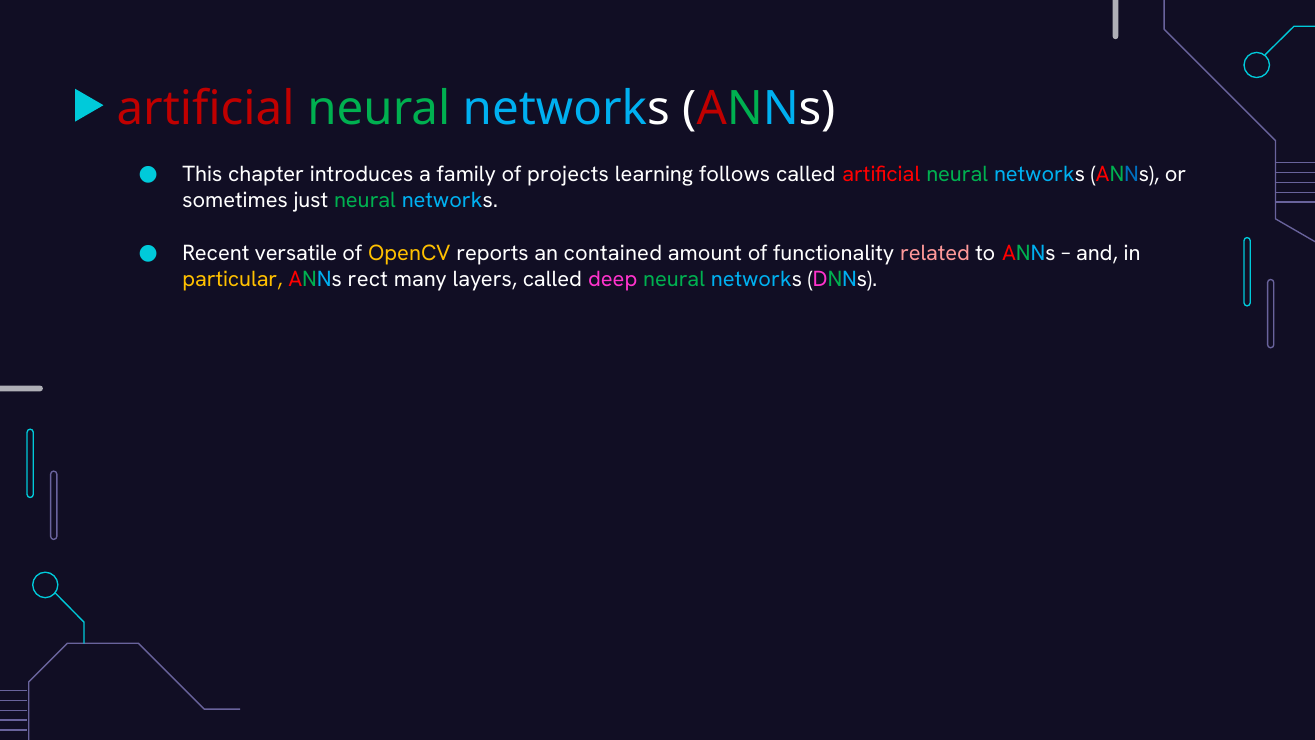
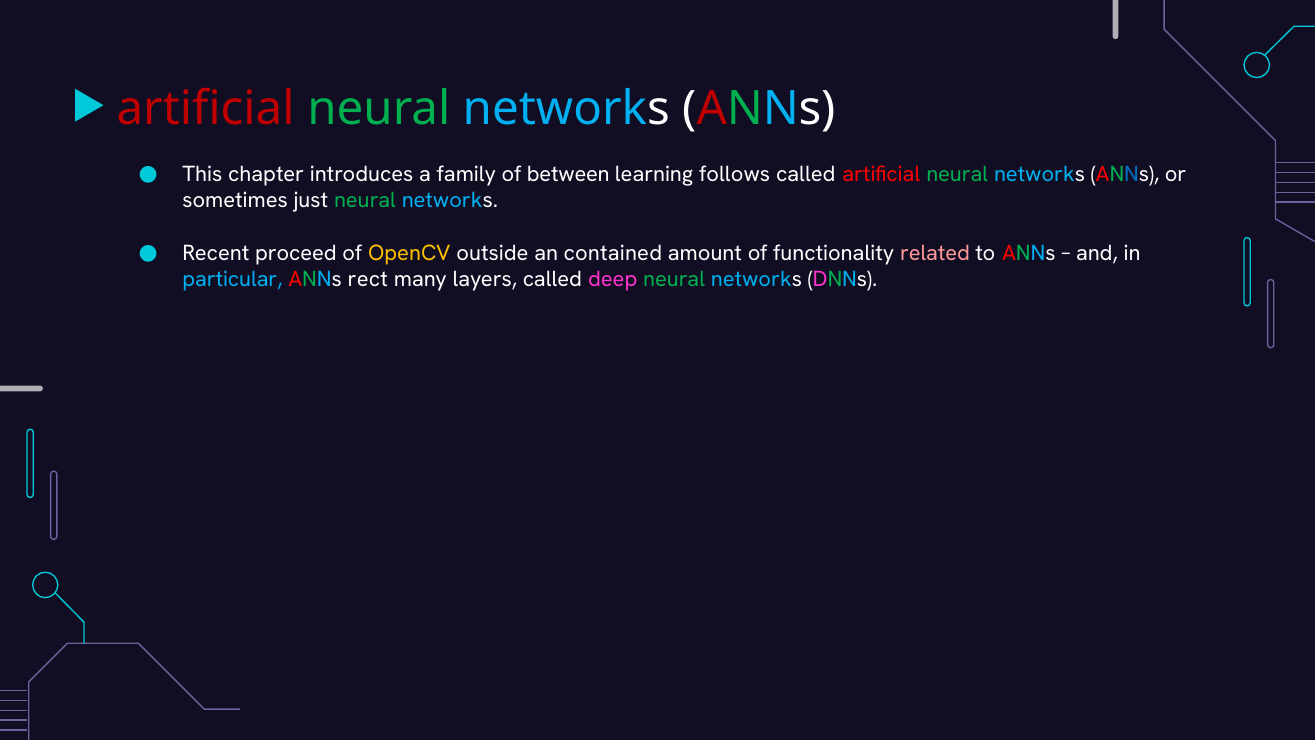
projects: projects -> between (568, 174)
versatile: versatile -> proceed (296, 253)
reports: reports -> outside (492, 253)
particular colour: yellow -> light blue (232, 279)
